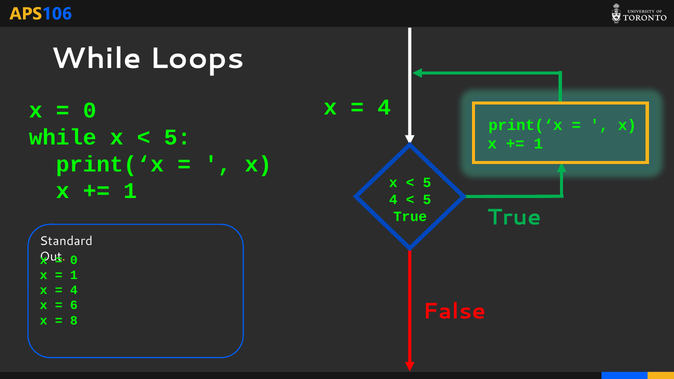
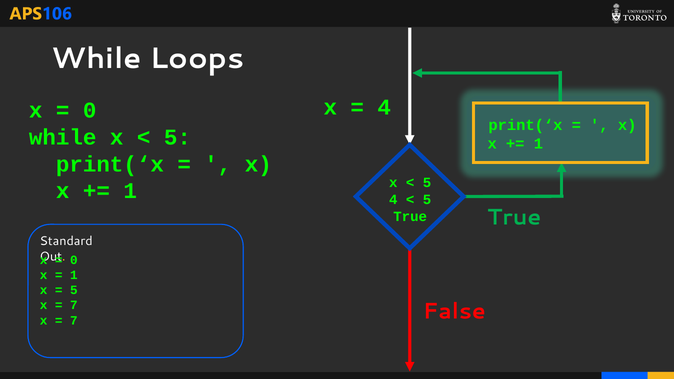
4: 4 -> 5 (74, 290)
6: 6 -> 7 (74, 305)
8: 8 -> 7 (74, 321)
